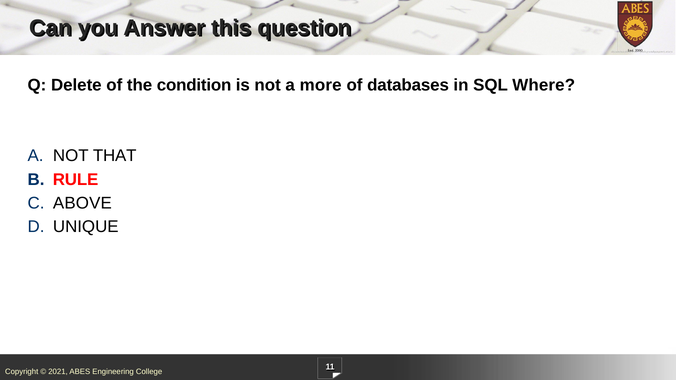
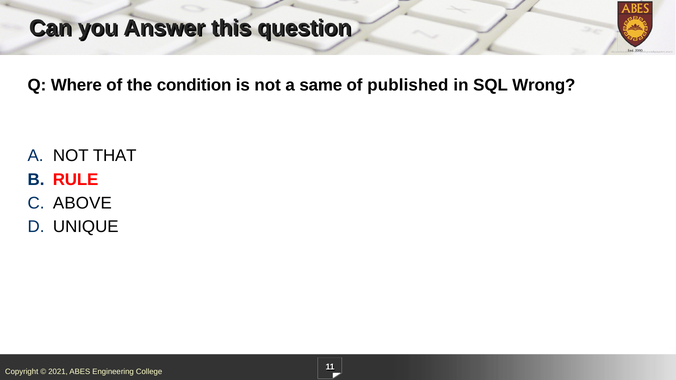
Delete: Delete -> Where (76, 85)
more: more -> same (321, 85)
databases: databases -> published (408, 85)
Where: Where -> Wrong (544, 85)
